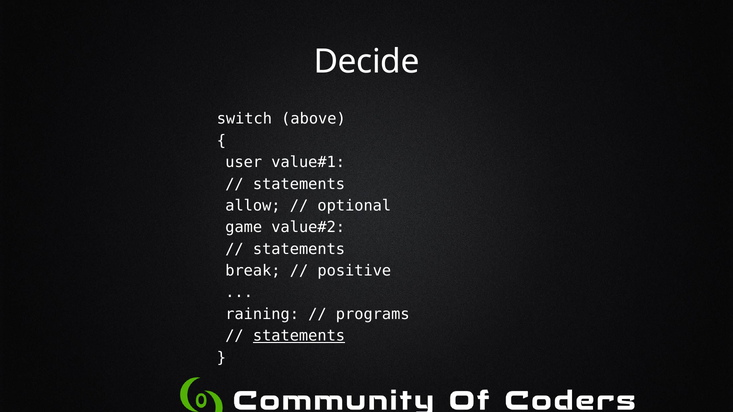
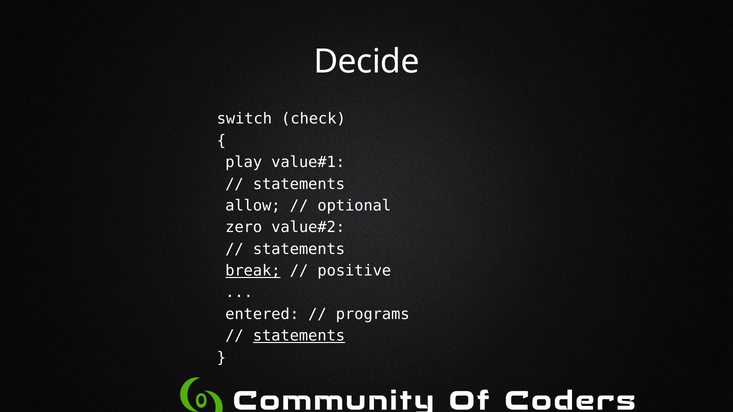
above: above -> check (313, 119)
user: user -> play (244, 162)
game: game -> zero (244, 228)
break underline: none -> present (253, 271)
raining: raining -> entered (262, 314)
